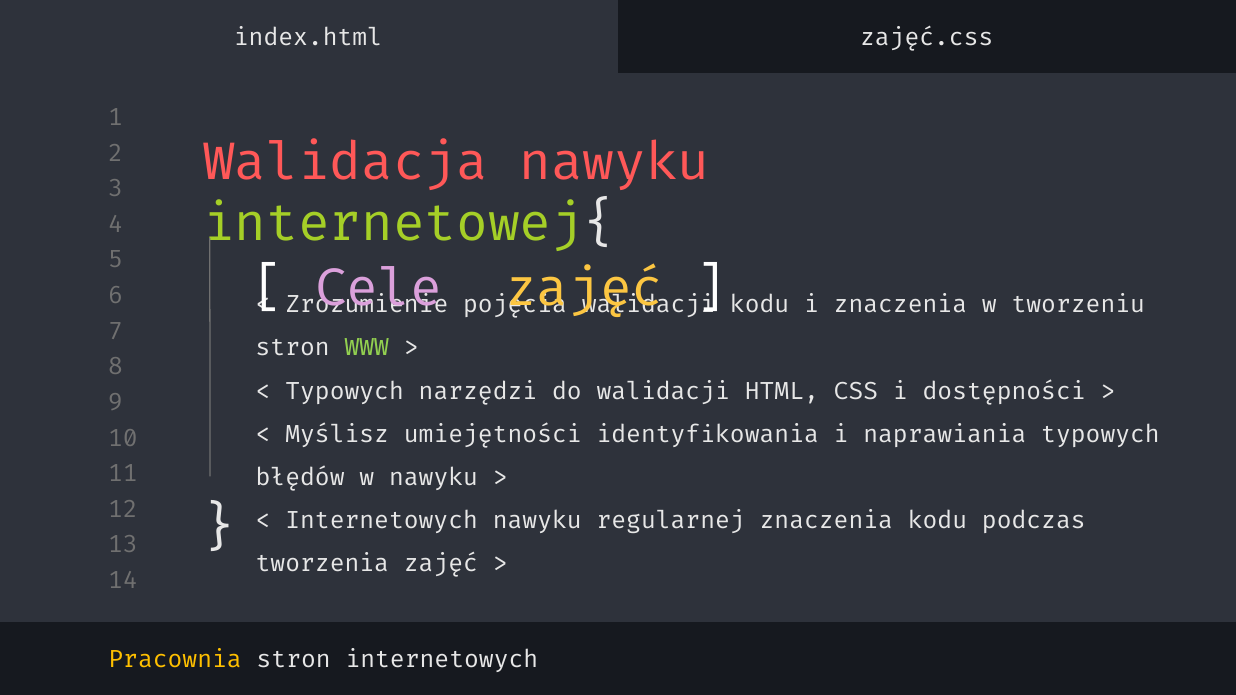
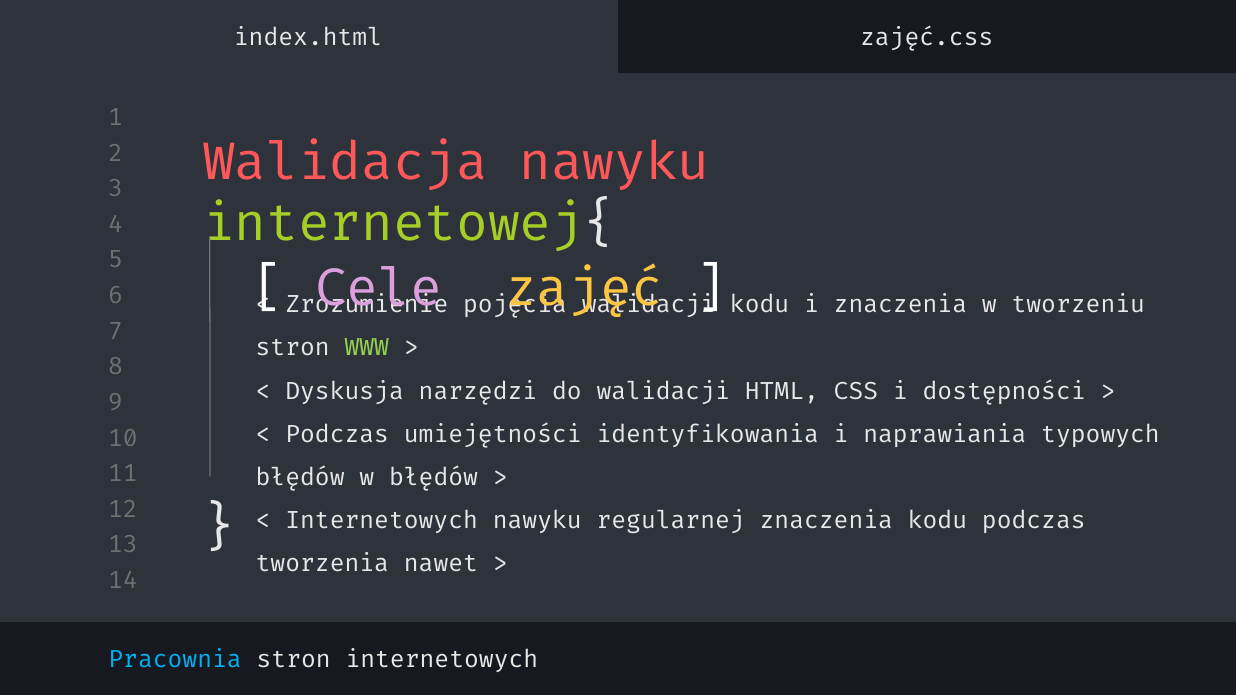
Typowych: Typowych -> Dyskusja (345, 391)
Myślisz: Myślisz -> Podczas (337, 434)
w nawyku: nawyku -> błędów (433, 478)
tworzenia zajęć: zajęć -> nawet (441, 564)
Pracownia colour: yellow -> light blue (175, 660)
